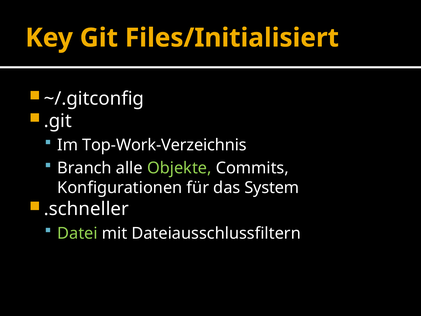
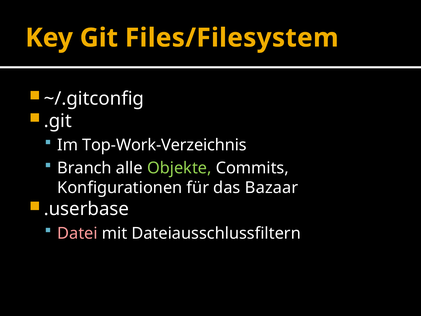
Files/Initialisiert: Files/Initialisiert -> Files/Filesystem (232, 38)
System: System -> Bazaar (272, 188)
.schneller: .schneller -> .userbase (86, 209)
Datei colour: light green -> pink (77, 233)
